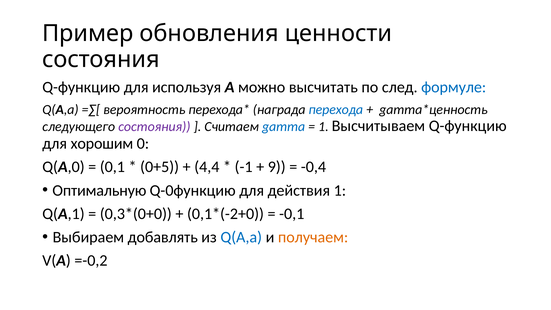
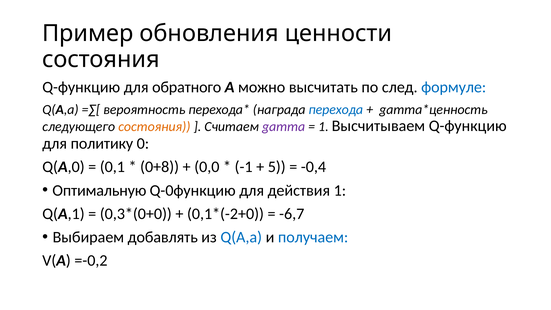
используя: используя -> обратного (187, 87)
состояния colour: purple -> orange (154, 127)
gamma colour: blue -> purple (284, 127)
хорошим: хорошим -> политику (102, 144)
0+5: 0+5 -> 0+8 (160, 167)
4,4: 4,4 -> 0,0 (207, 167)
9: 9 -> 5 (277, 167)
-0,1: -0,1 -> -6,7 (292, 214)
получаем colour: orange -> blue (313, 237)
